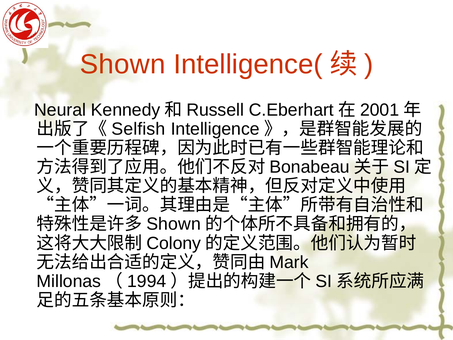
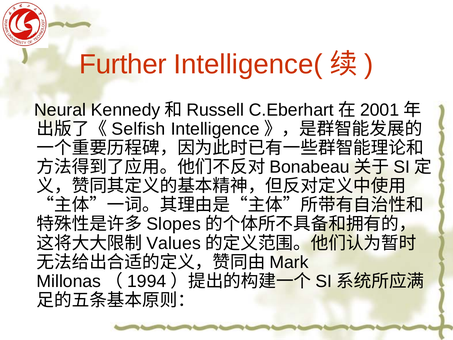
Shown: Shown -> Further (123, 64)
Shown: Shown -> Slopes (174, 224)
Colony: Colony -> Values (174, 243)
